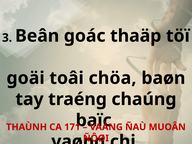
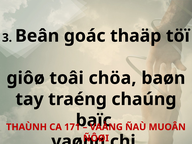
goäi: goäi -> giôø (26, 78)
